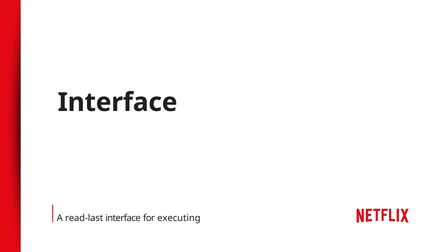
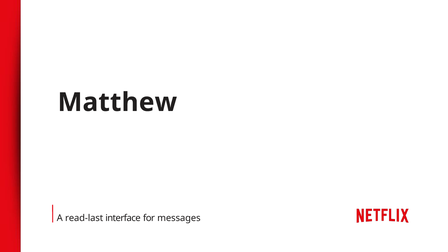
Interface: Interface -> Matthew (117, 102)
executing: executing -> messages (179, 218)
